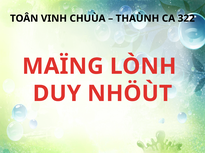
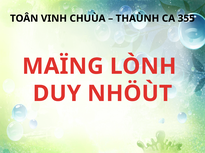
322: 322 -> 355 (186, 18)
